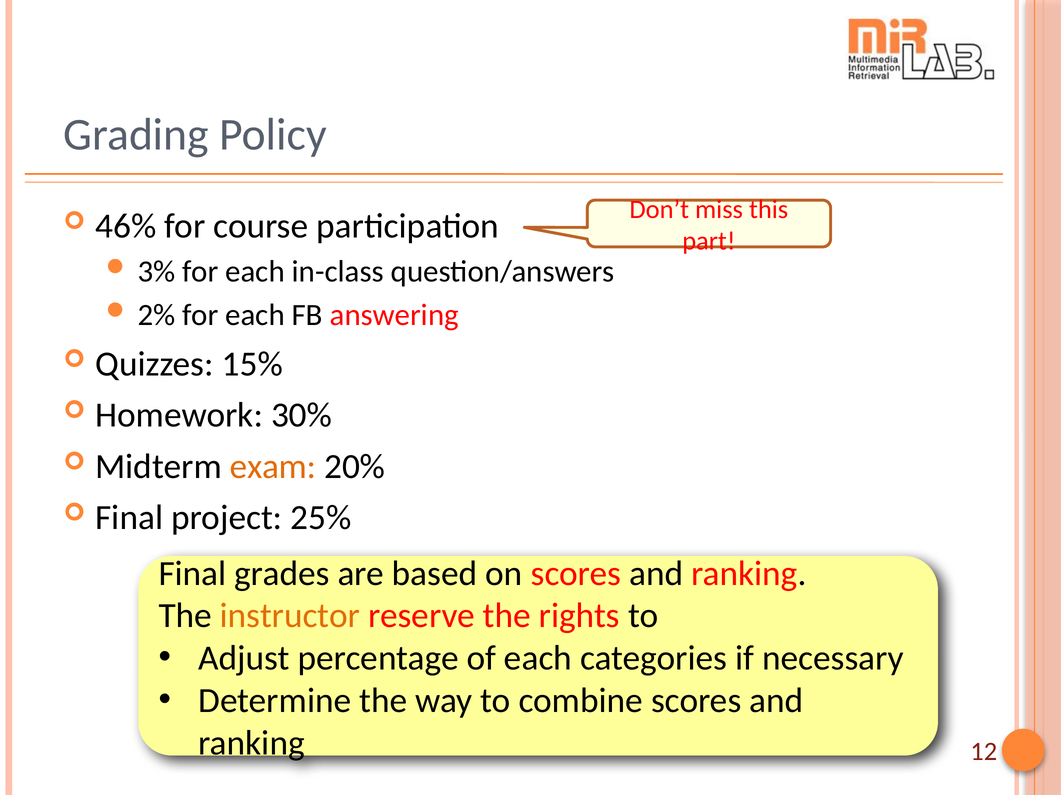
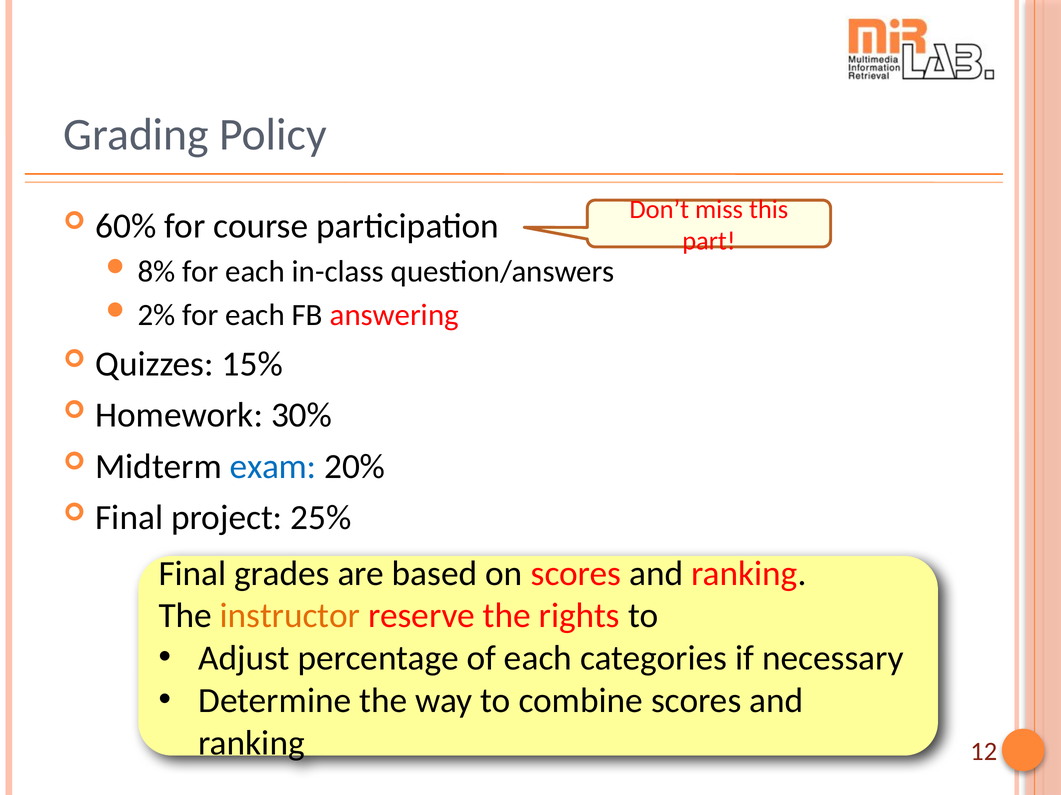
46%: 46% -> 60% (126, 226)
3%: 3% -> 8% (157, 272)
exam colour: orange -> blue (273, 467)
